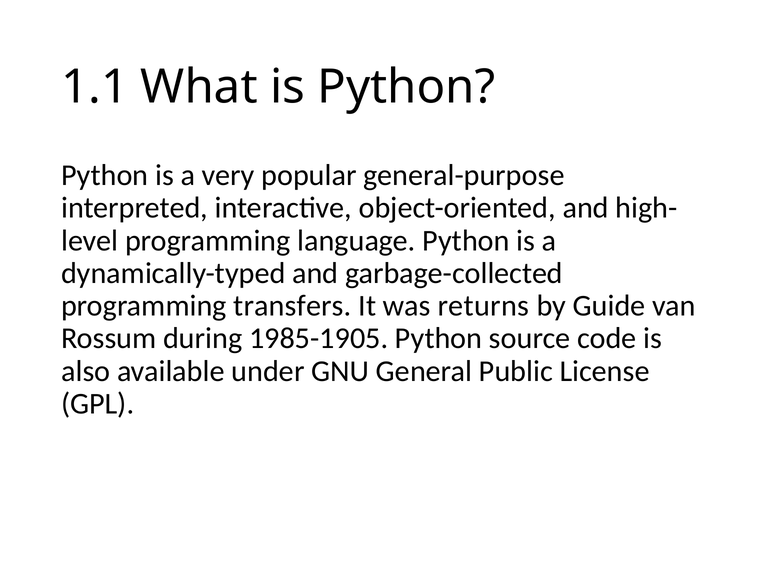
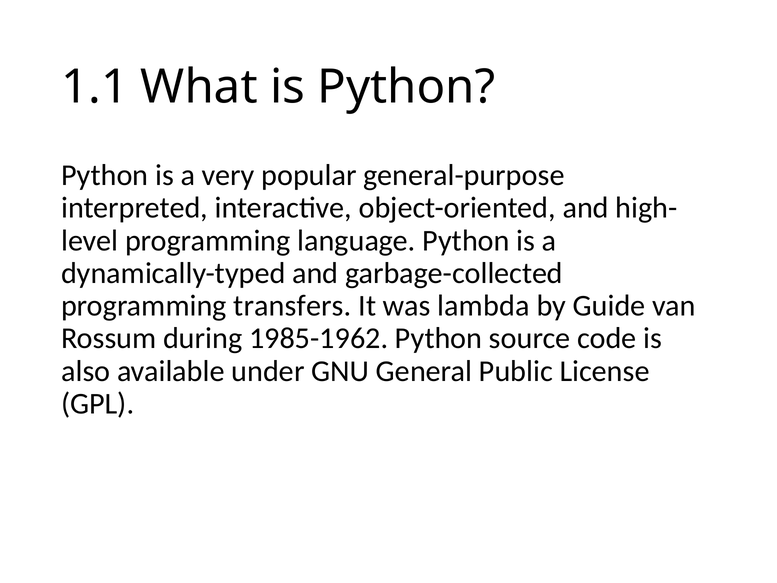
returns: returns -> lambda (484, 306)
1985-1905: 1985-1905 -> 1985-1962 (319, 338)
